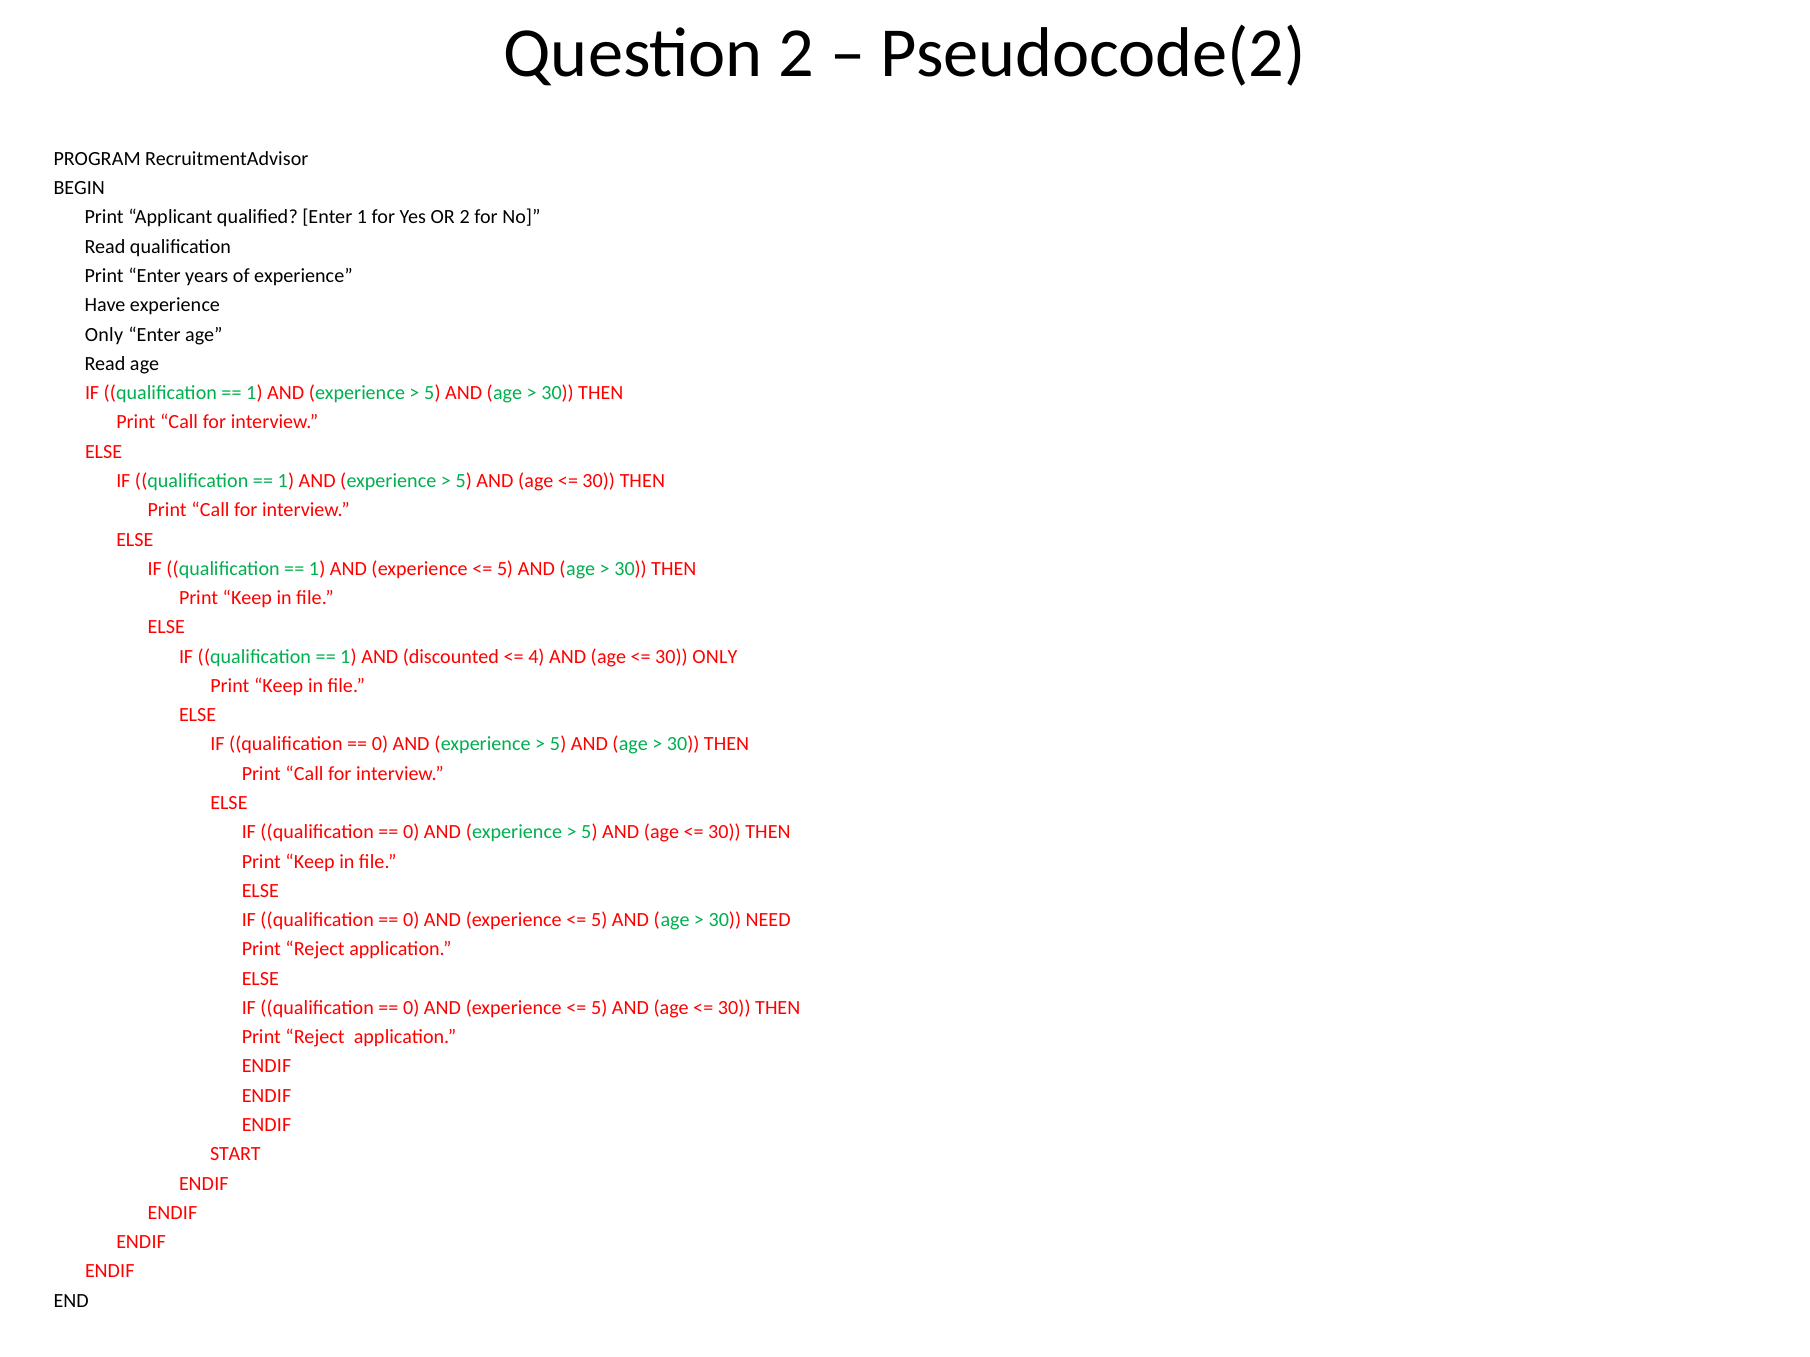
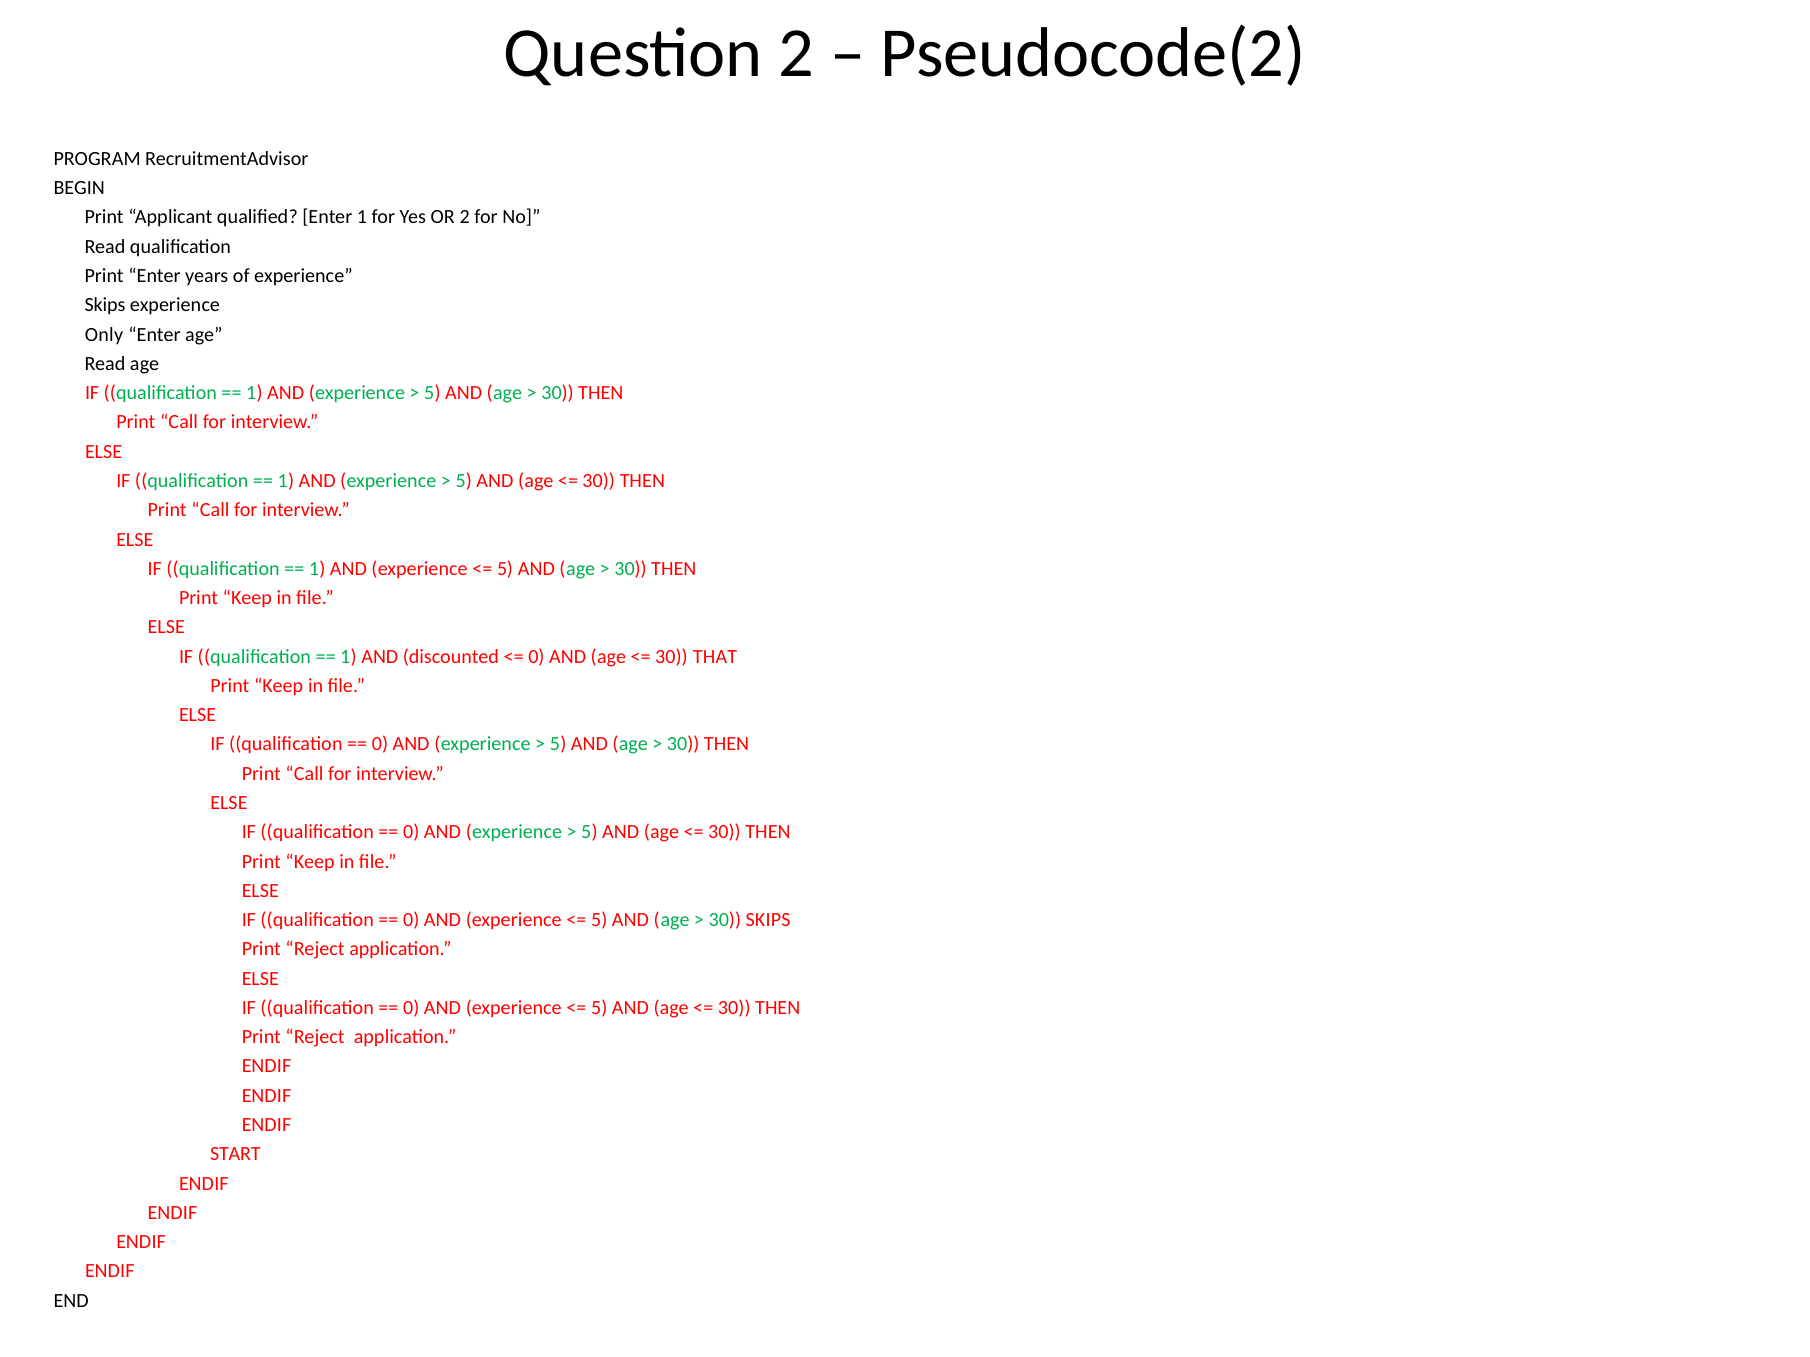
Have: Have -> Skips (105, 305)
4: 4 -> 0 (536, 657)
30 ONLY: ONLY -> THAT (715, 657)
30 NEED: NEED -> SKIPS (768, 920)
